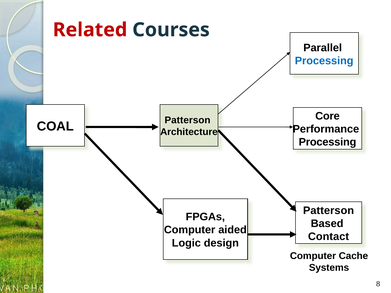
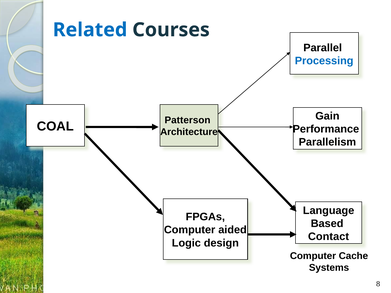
Related colour: red -> blue (90, 30)
Core: Core -> Gain (327, 116)
Processing: Processing -> Parallelism (327, 142)
Patterson: Patterson -> Language (329, 211)
